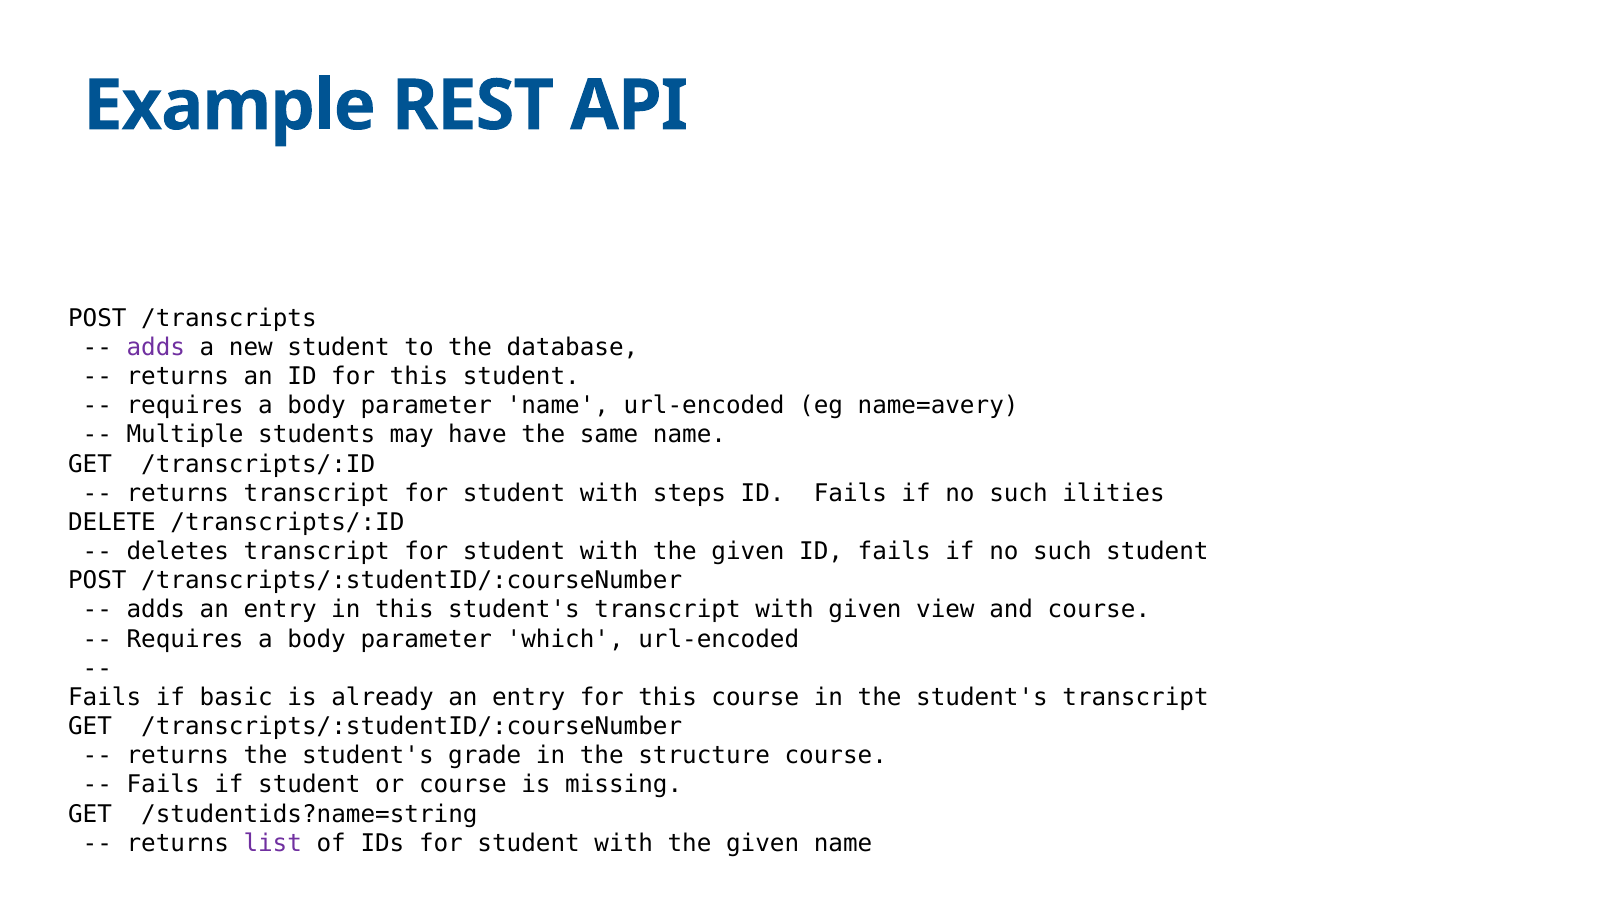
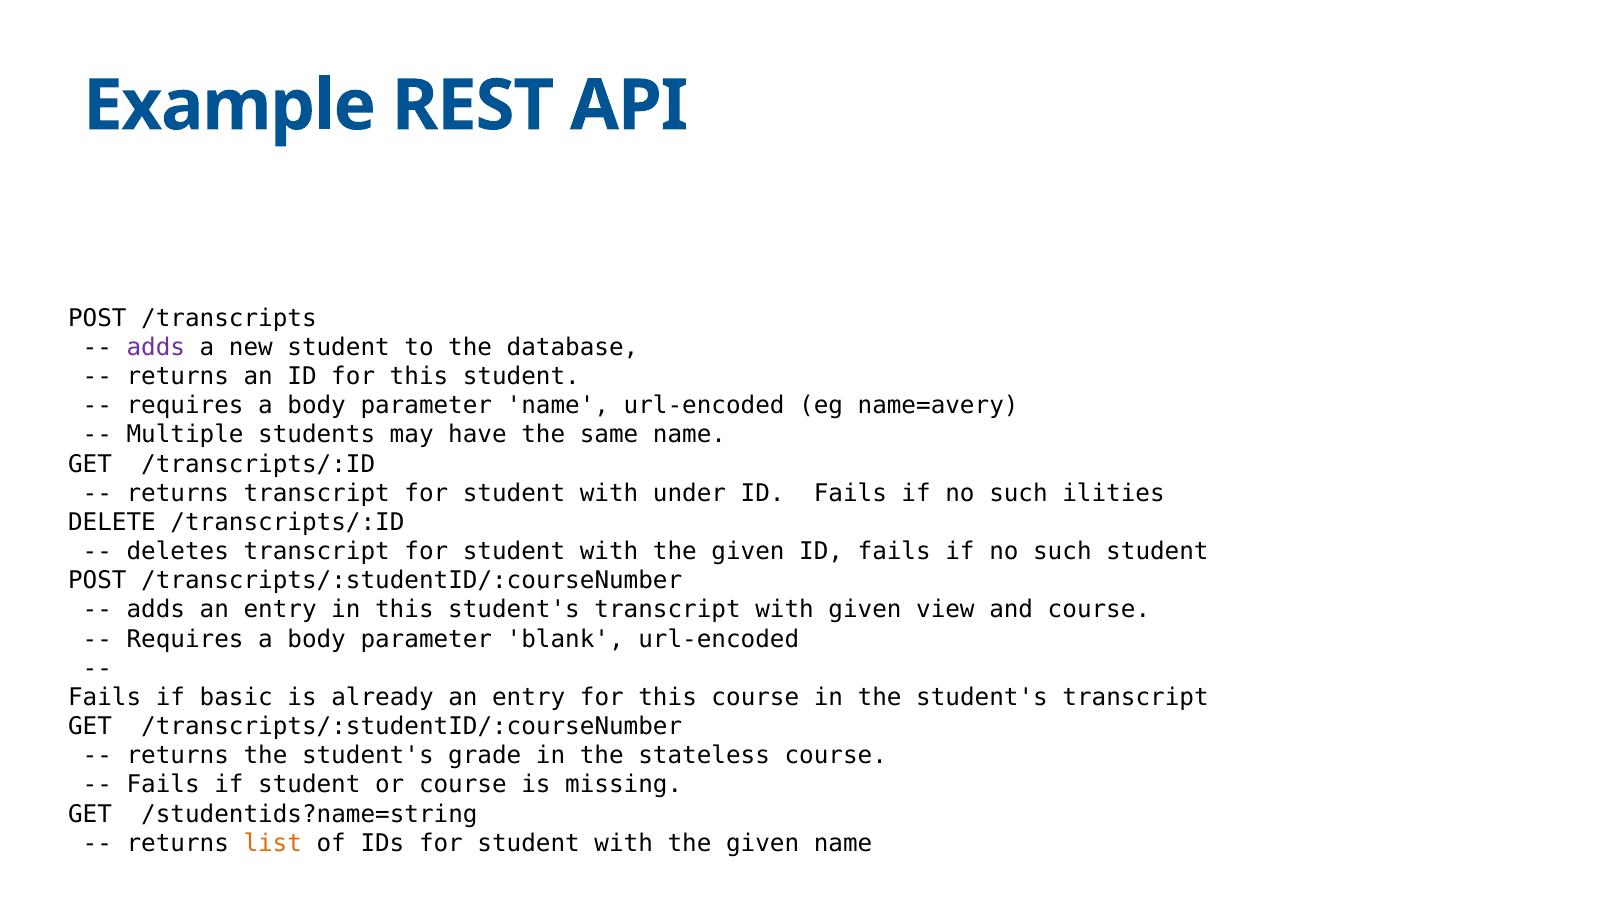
steps: steps -> under (690, 493)
which: which -> blank (565, 639)
structure: structure -> stateless (704, 755)
list colour: purple -> orange (273, 843)
